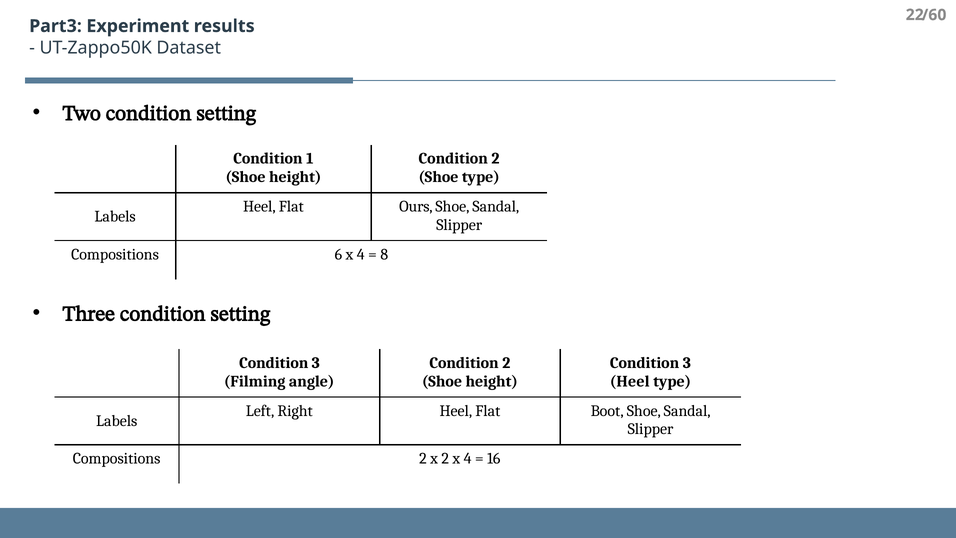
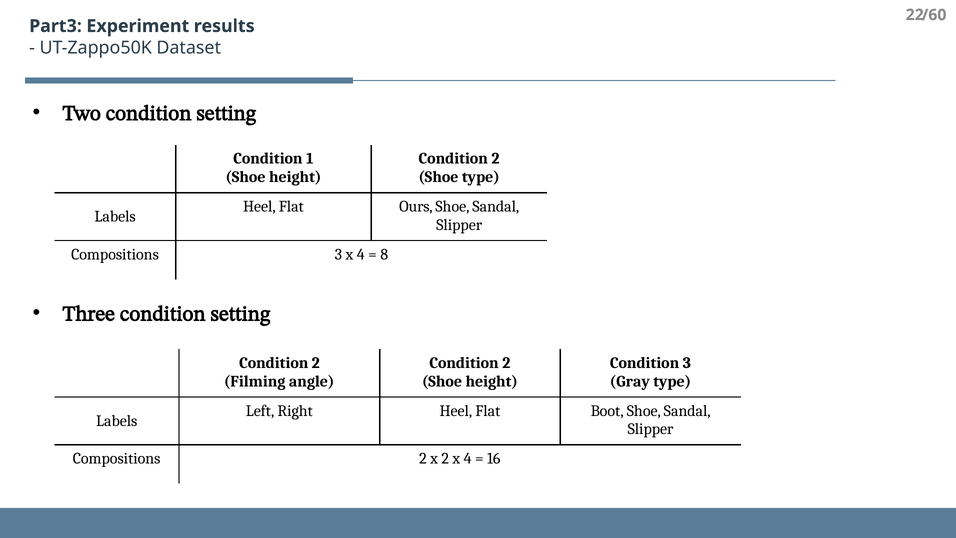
Compositions 6: 6 -> 3 (338, 254)
3: 3 -> 2 (316, 363)
Heel: Heel -> Gray (630, 381)
